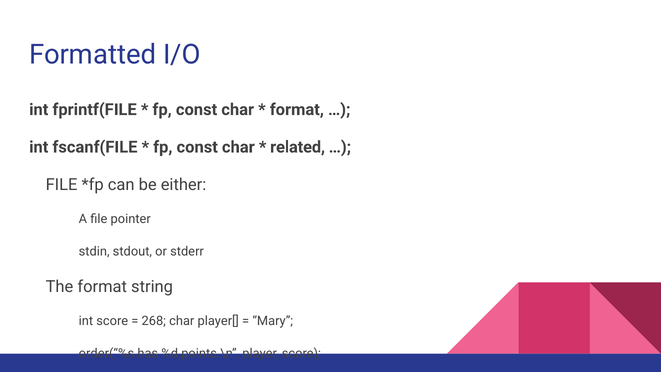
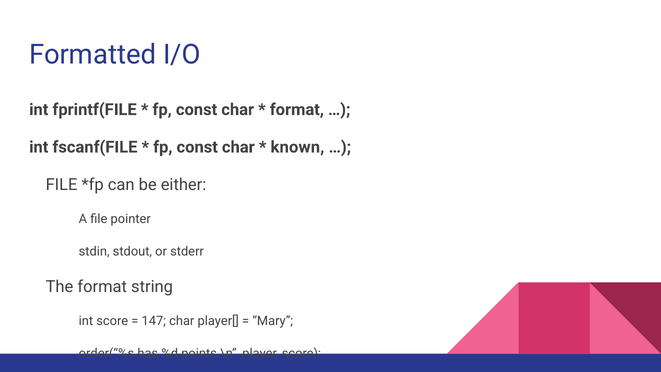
related: related -> known (297, 147)
268: 268 -> 147 (154, 321)
